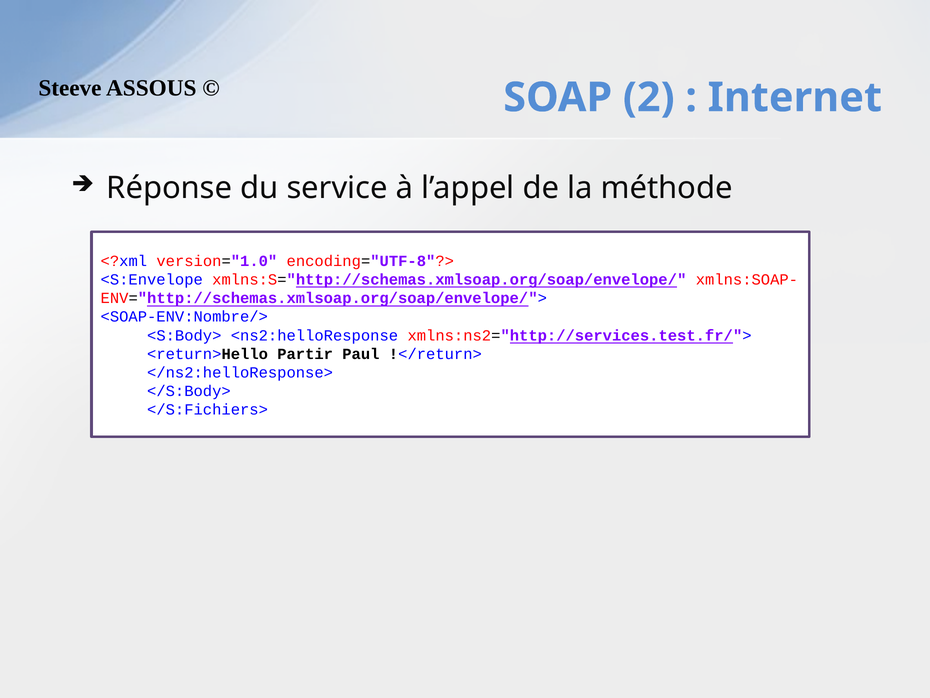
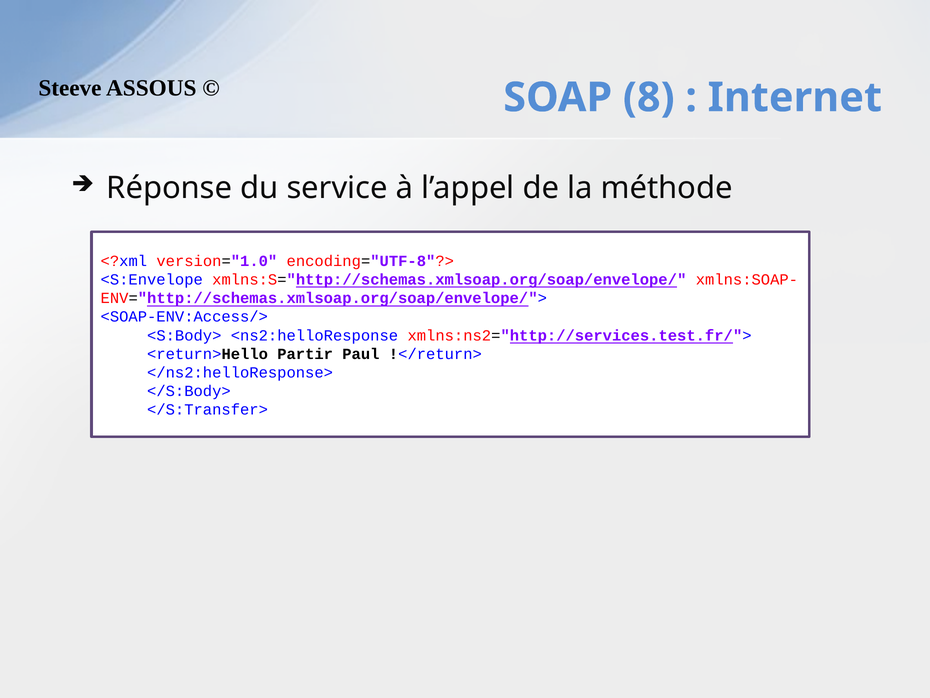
2: 2 -> 8 (649, 97)
<SOAP-ENV:Nombre/>: <SOAP-ENV:Nombre/> -> <SOAP-ENV:Access/> (184, 317)
</S:Fichiers>: </S:Fichiers> -> </S:Transfer> (208, 410)
